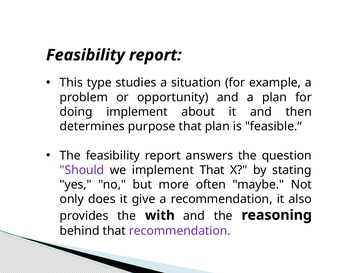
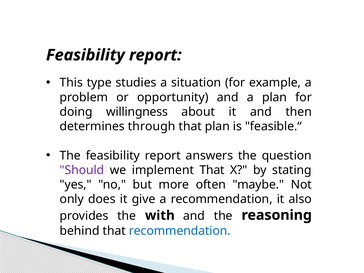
doing implement: implement -> willingness (137, 112)
purpose: purpose -> through (152, 126)
recommendation colour: purple -> blue (180, 231)
